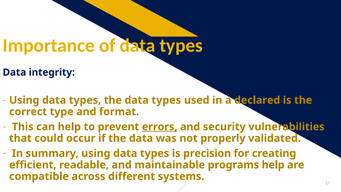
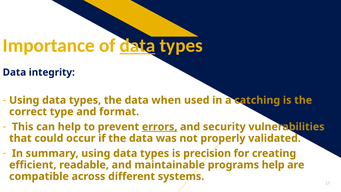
data underline: none -> present (138, 45)
the data types: types -> when (166, 100)
declared: declared -> catching (257, 100)
